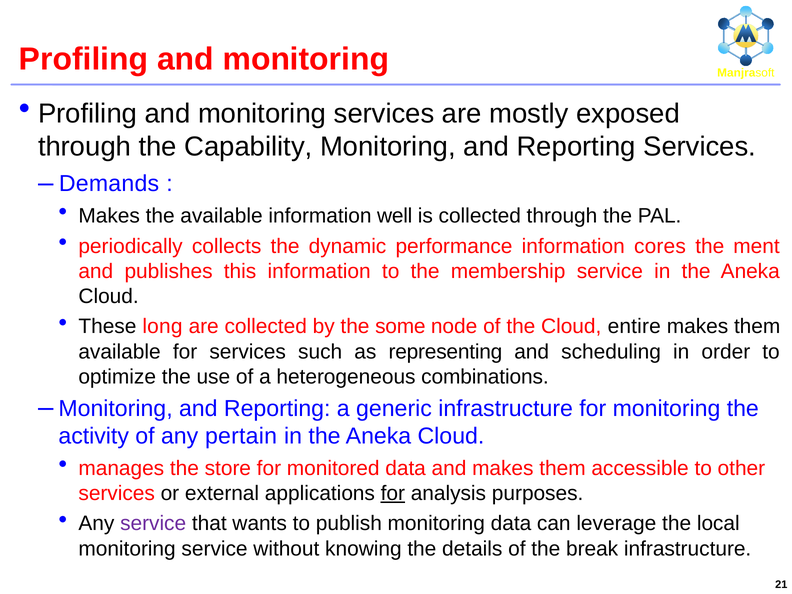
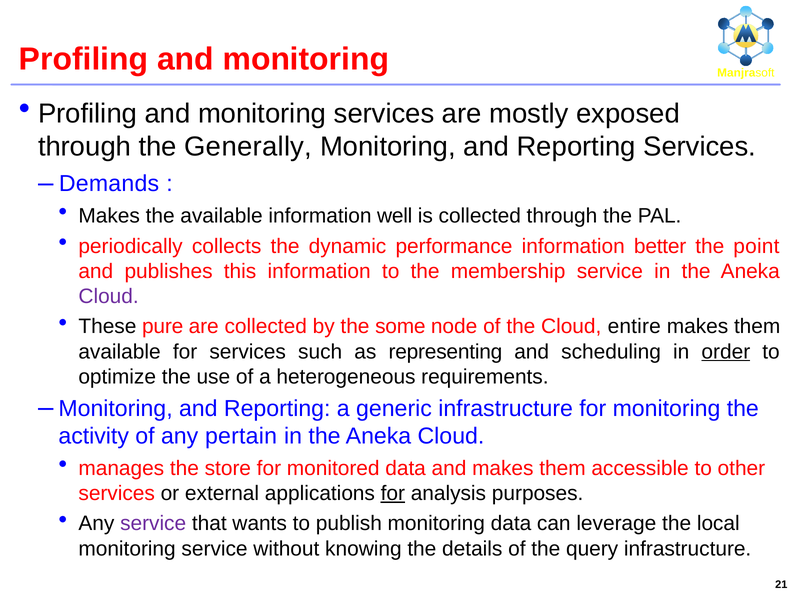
Capability: Capability -> Generally (248, 147)
cores: cores -> better (660, 246)
ment: ment -> point (756, 246)
Cloud colour: black -> purple (109, 296)
long: long -> pure (163, 327)
order underline: none -> present (726, 352)
combinations: combinations -> requirements (485, 377)
break: break -> query (592, 549)
